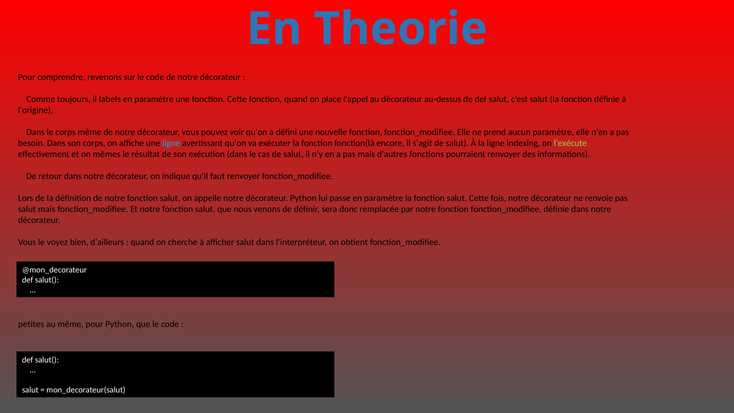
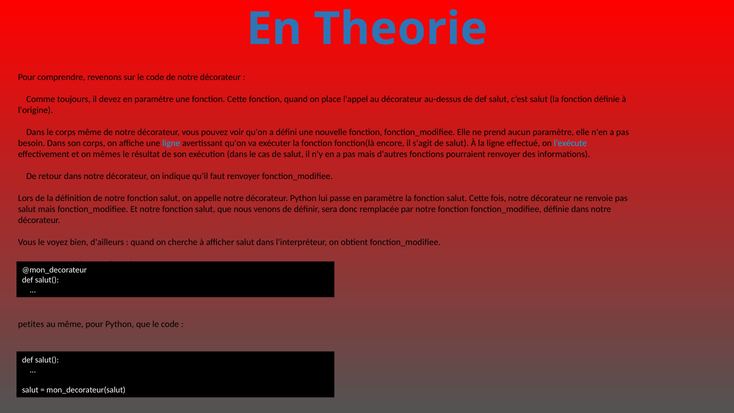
labels: labels -> devez (110, 99)
indexing: indexing -> effectué (523, 143)
l'exécute colour: light green -> light blue (570, 143)
